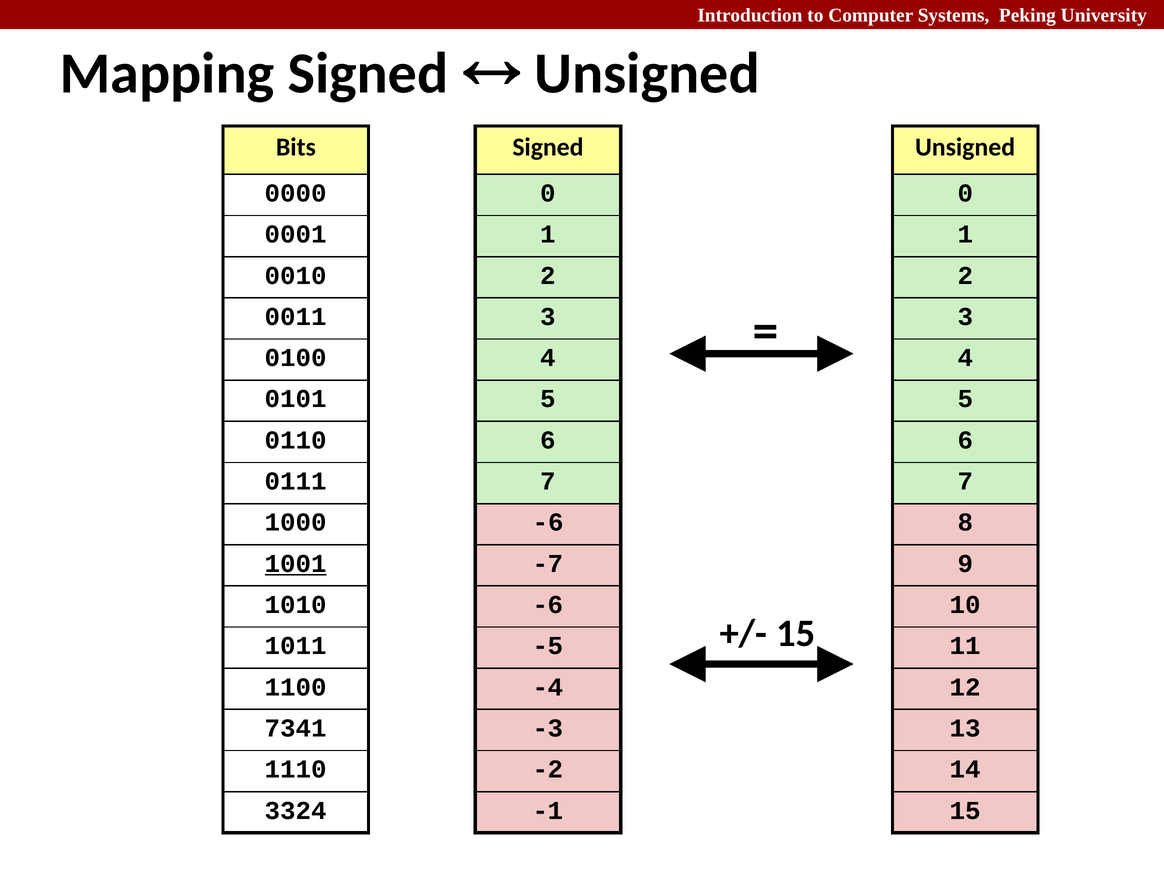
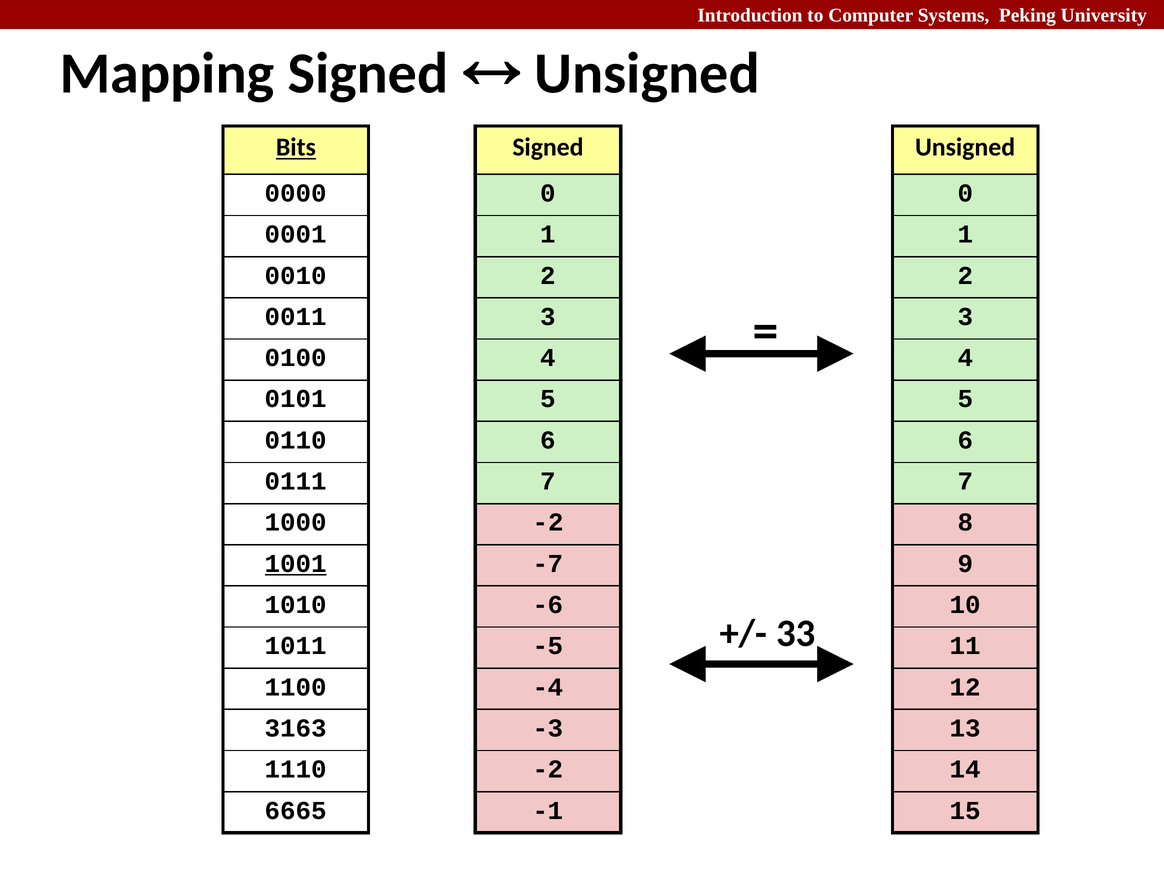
Bits underline: none -> present (296, 147)
-6: -6 -> -2 (548, 522)
15: 15 -> 33 (796, 633)
7341: 7341 -> 3163 (296, 728)
3324: 3324 -> 6665 (296, 810)
